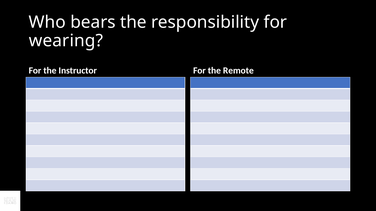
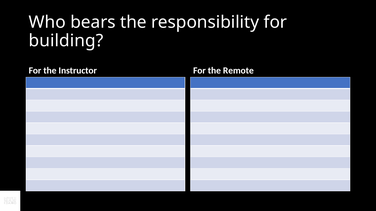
wearing: wearing -> building (66, 41)
